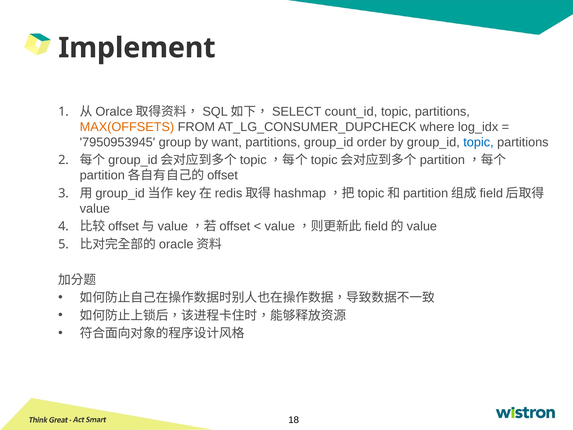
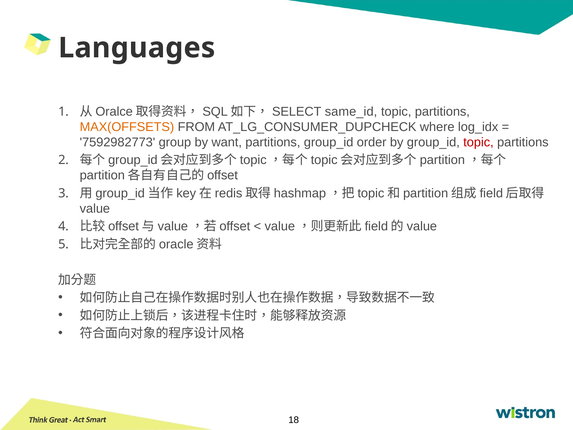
Implement: Implement -> Languages (137, 48)
count_id: count_id -> same_id (351, 112)
7950953945: 7950953945 -> 7592982773 (117, 142)
topic colour: blue -> red (478, 142)
